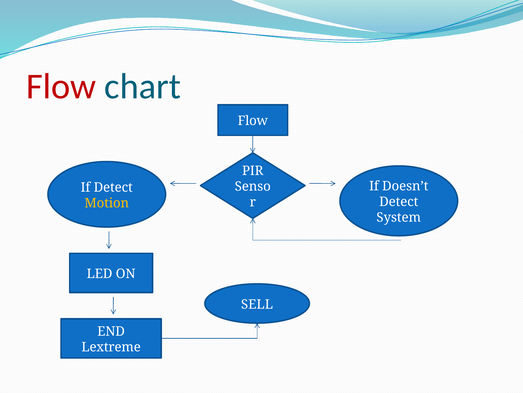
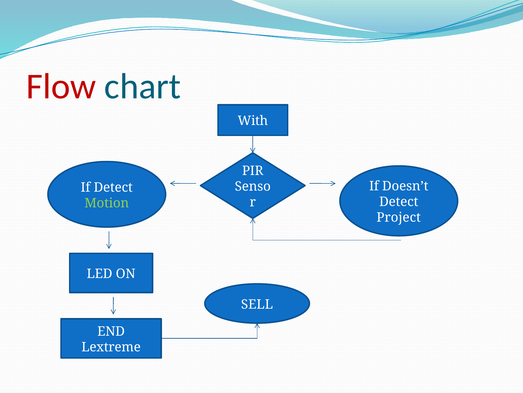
Flow: Flow -> With (253, 121)
Motion colour: yellow -> light green (107, 203)
System: System -> Project (399, 217)
